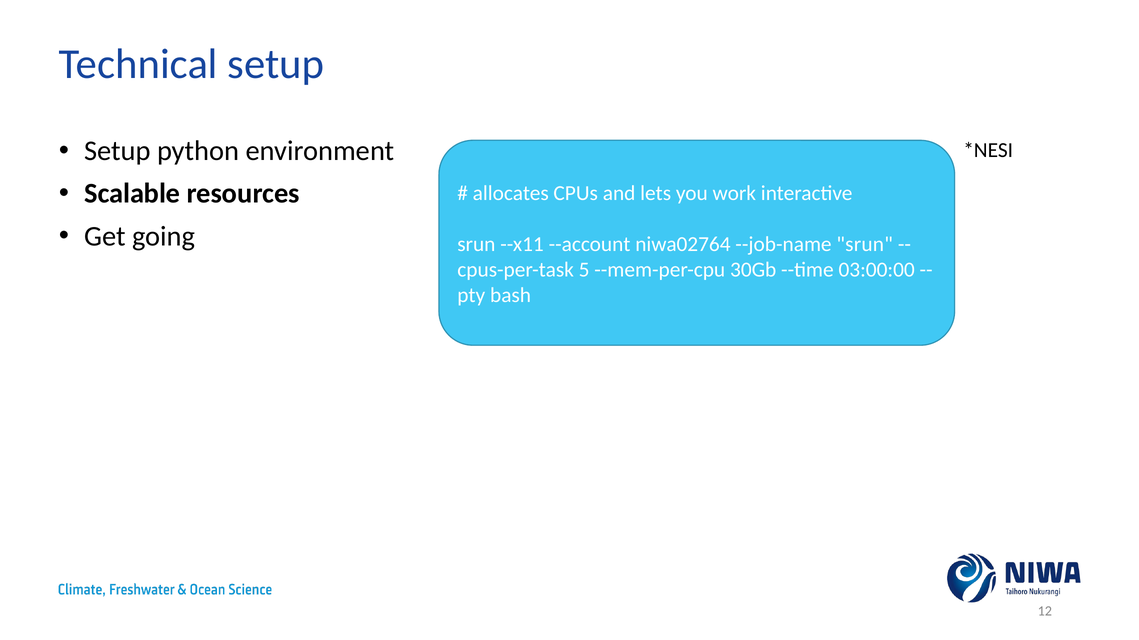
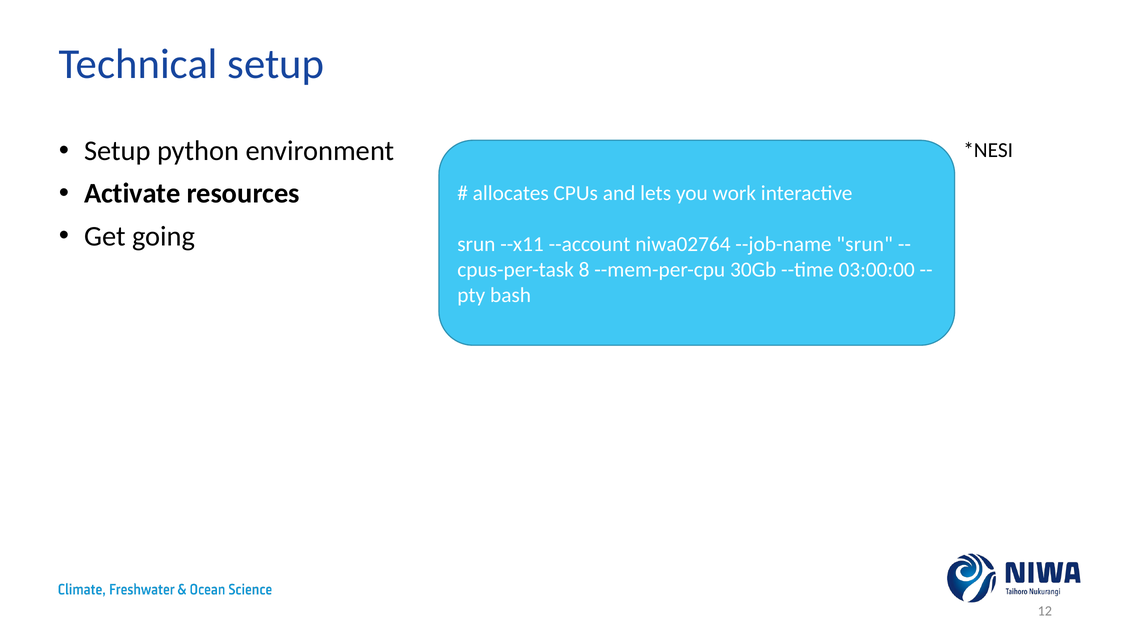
Scalable: Scalable -> Activate (132, 194)
5: 5 -> 8 (584, 270)
